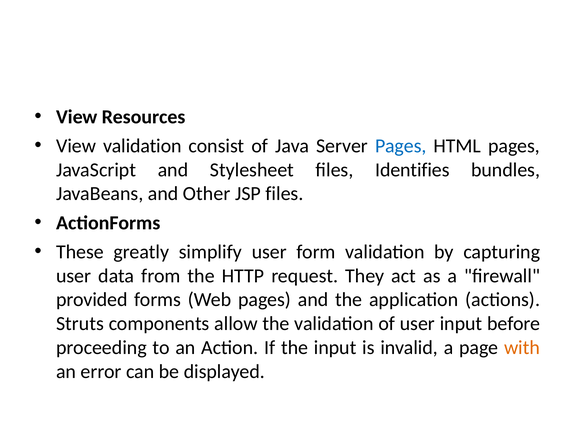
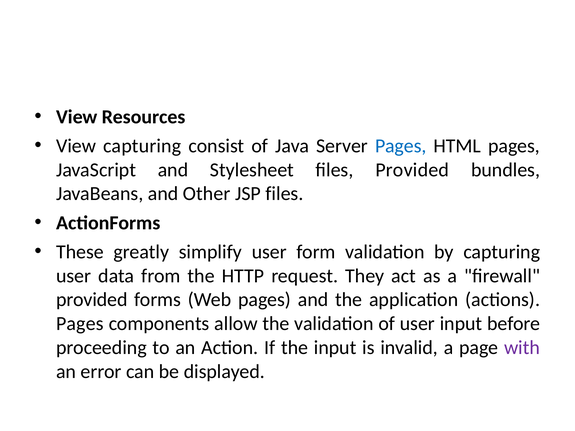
View validation: validation -> capturing (142, 146)
files Identifies: Identifies -> Provided (412, 170)
Struts: Struts -> Pages (80, 324)
with colour: orange -> purple (522, 348)
